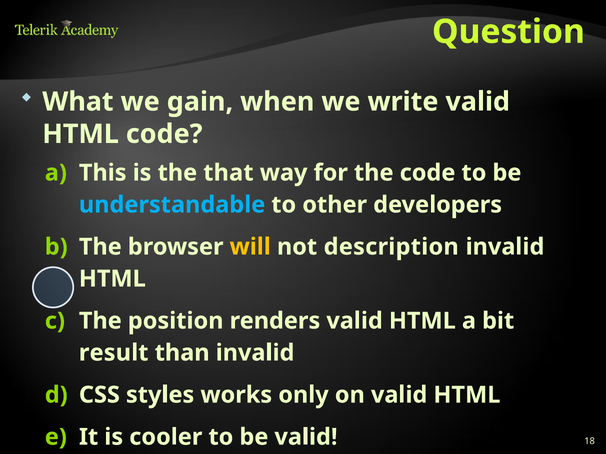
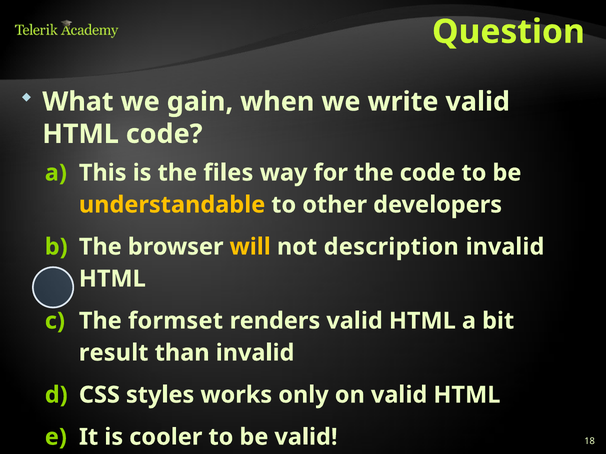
that: that -> files (228, 173)
understandable colour: light blue -> yellow (172, 205)
position: position -> formset (176, 321)
